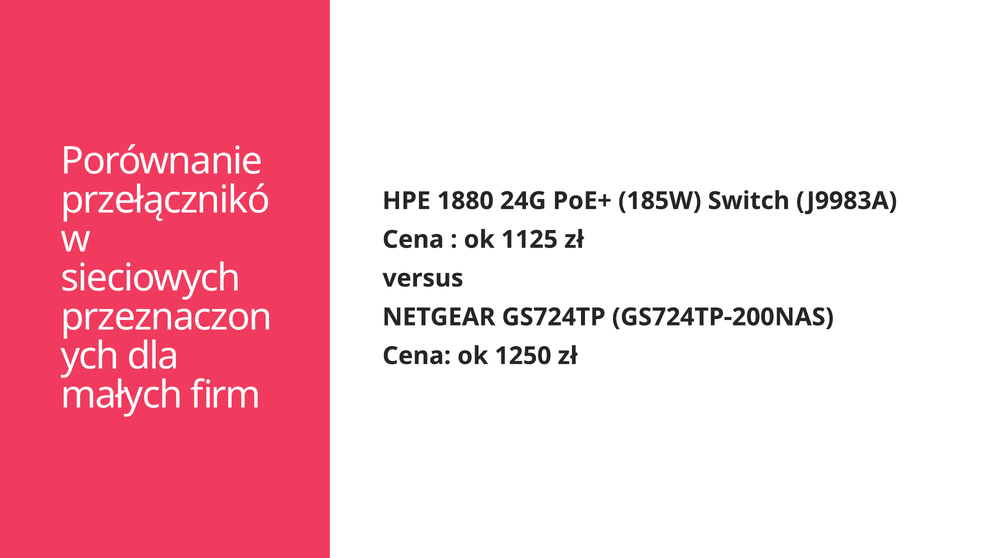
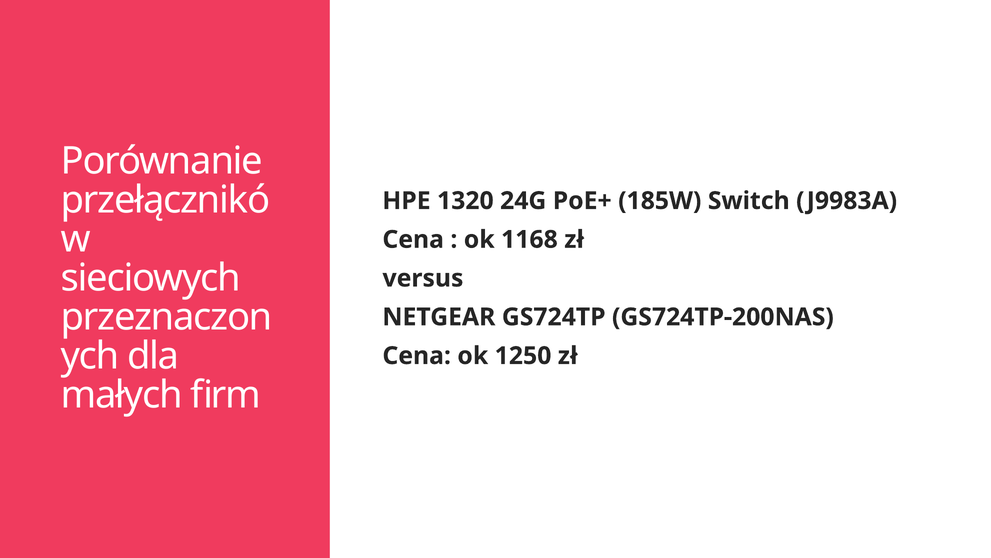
1880: 1880 -> 1320 (465, 201)
1125: 1125 -> 1168 (529, 239)
